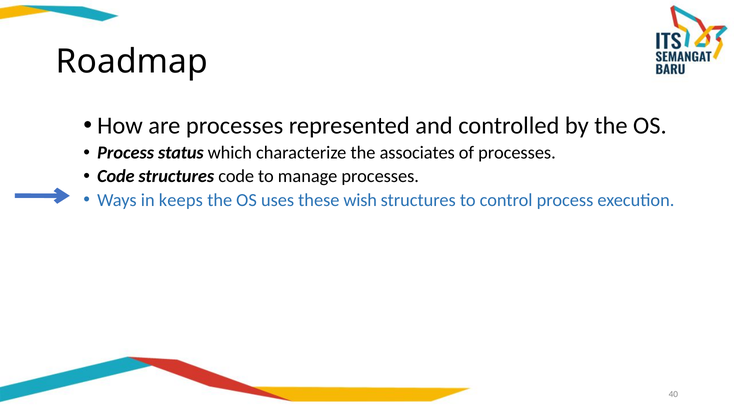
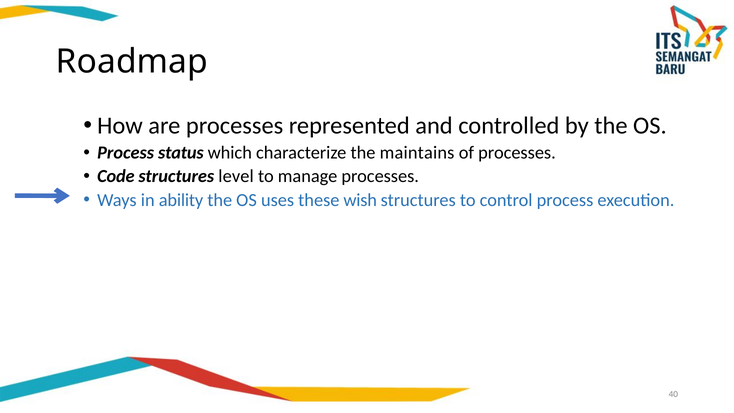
associates: associates -> maintains (417, 153)
structures code: code -> level (236, 176)
keeps: keeps -> ability (181, 200)
